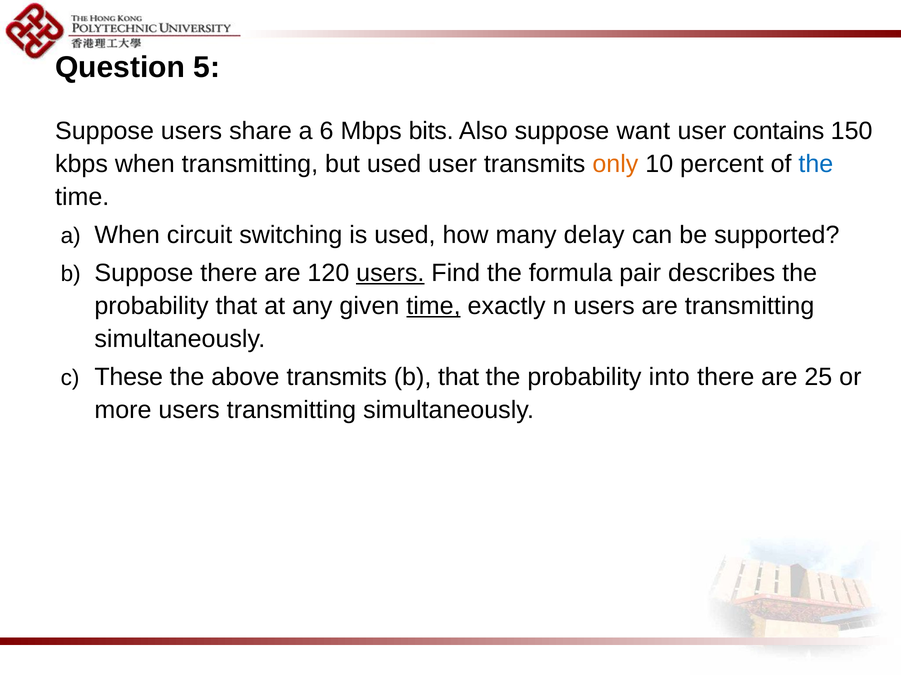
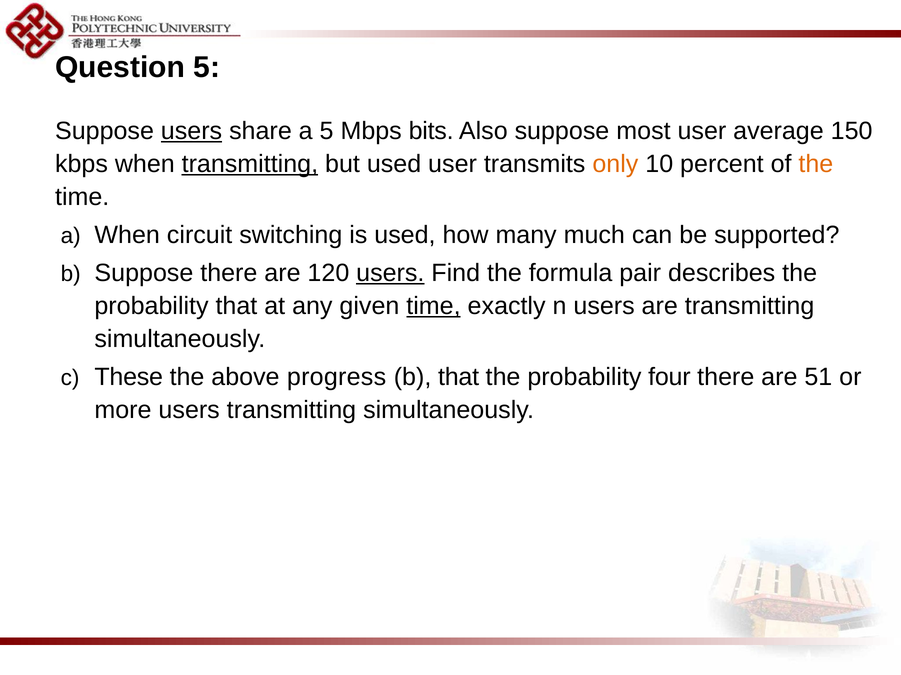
users underline: none -> present (192, 131)
a 6: 6 -> 5 (327, 131)
want: want -> most (643, 131)
contains: contains -> average (778, 131)
transmitting underline: none -> present (250, 164)
the colour: blue -> orange (816, 164)
delay: delay -> much (594, 235)
above transmits: transmits -> progress (337, 377)
into: into -> four (669, 377)
25: 25 -> 51 (818, 377)
